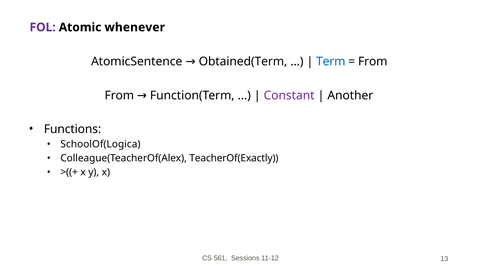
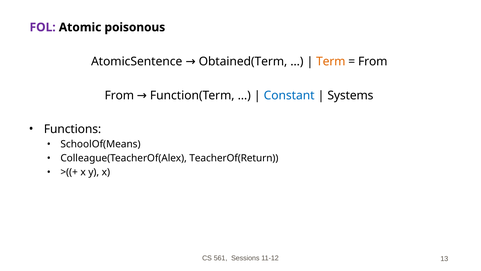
whenever: whenever -> poisonous (135, 27)
Term colour: blue -> orange (331, 62)
Constant colour: purple -> blue (289, 95)
Another: Another -> Systems (350, 95)
SchoolOf(Logica: SchoolOf(Logica -> SchoolOf(Means (100, 144)
TeacherOf(Exactly: TeacherOf(Exactly -> TeacherOf(Return (234, 158)
